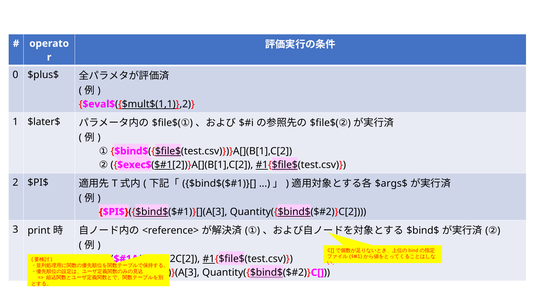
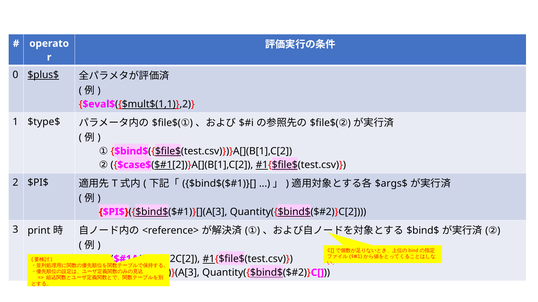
$plus$ underline: none -> present (43, 75)
$later$: $later$ -> $type$ (44, 122)
$exec$: $exec$ -> $case$ (134, 165)
